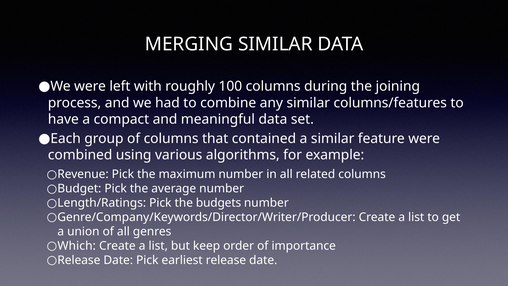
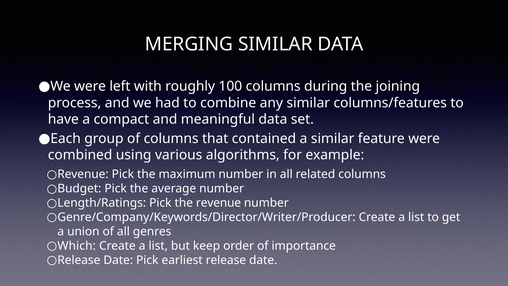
the budgets: budgets -> revenue (219, 203)
